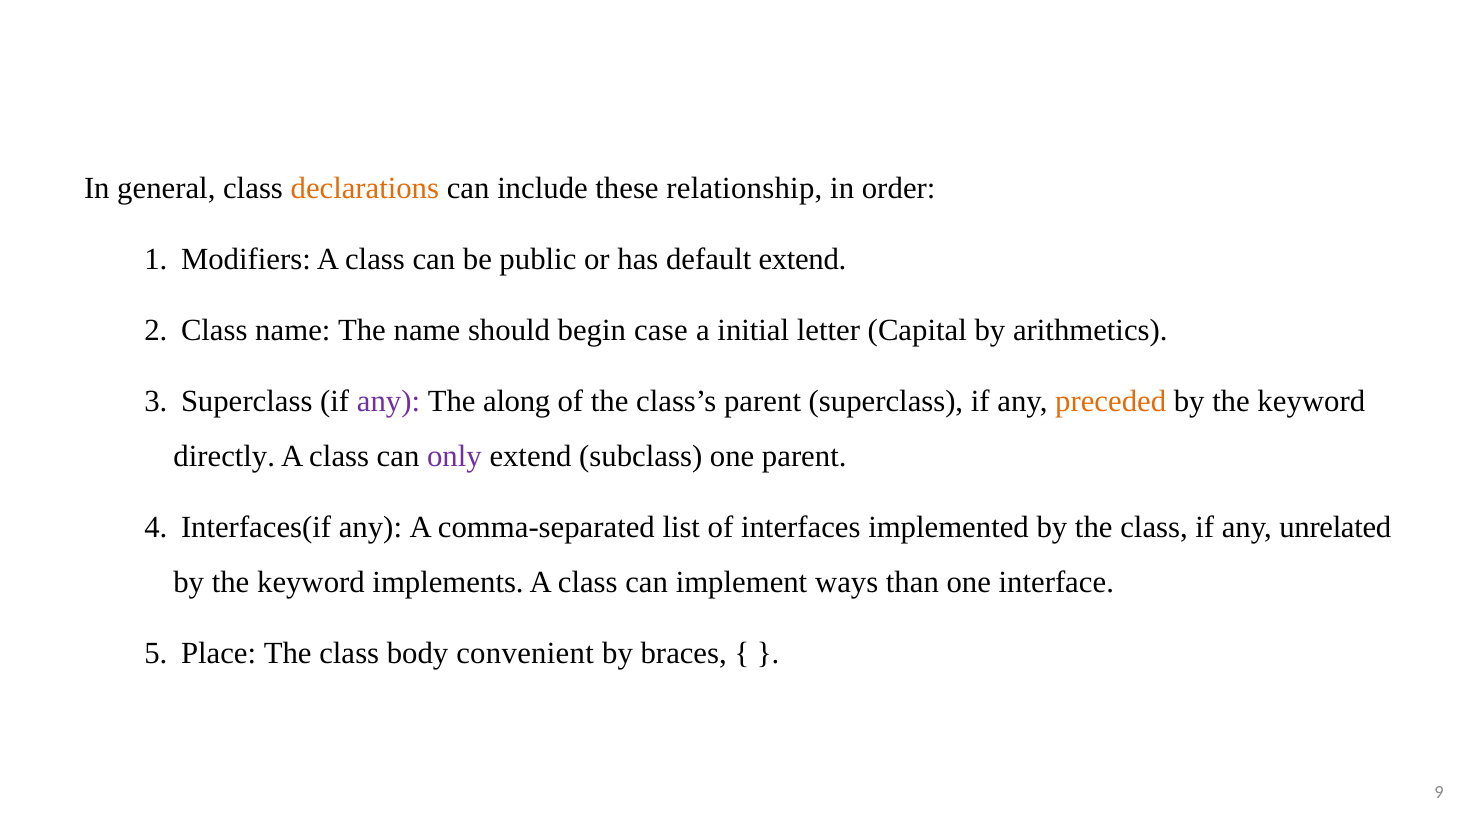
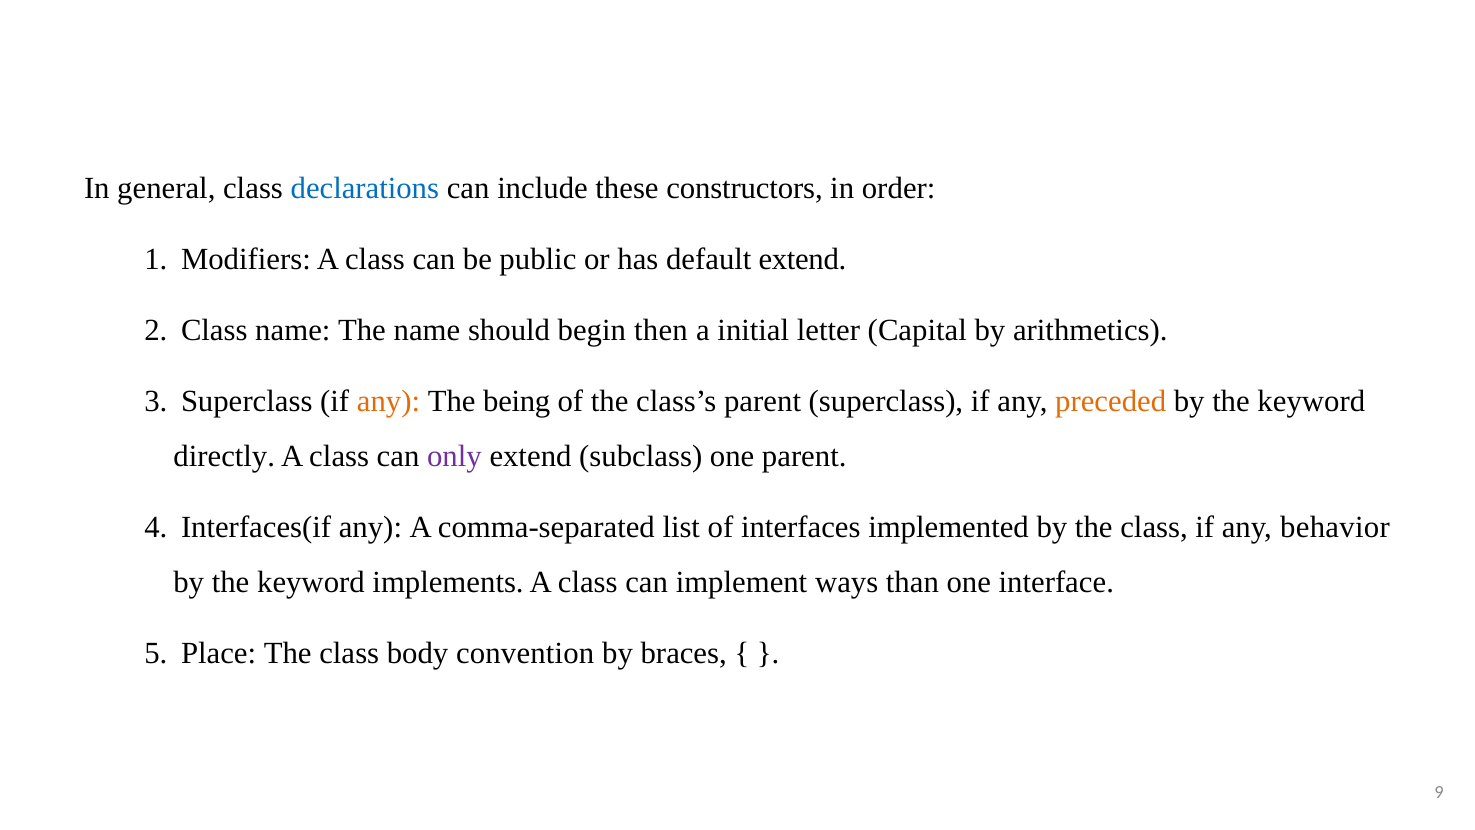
declarations colour: orange -> blue (365, 188)
relationship: relationship -> constructors (745, 188)
case: case -> then (661, 330)
any colour: purple -> orange (388, 401)
along: along -> being (517, 401)
unrelated: unrelated -> behavior (1335, 527)
convenient: convenient -> convention (525, 653)
